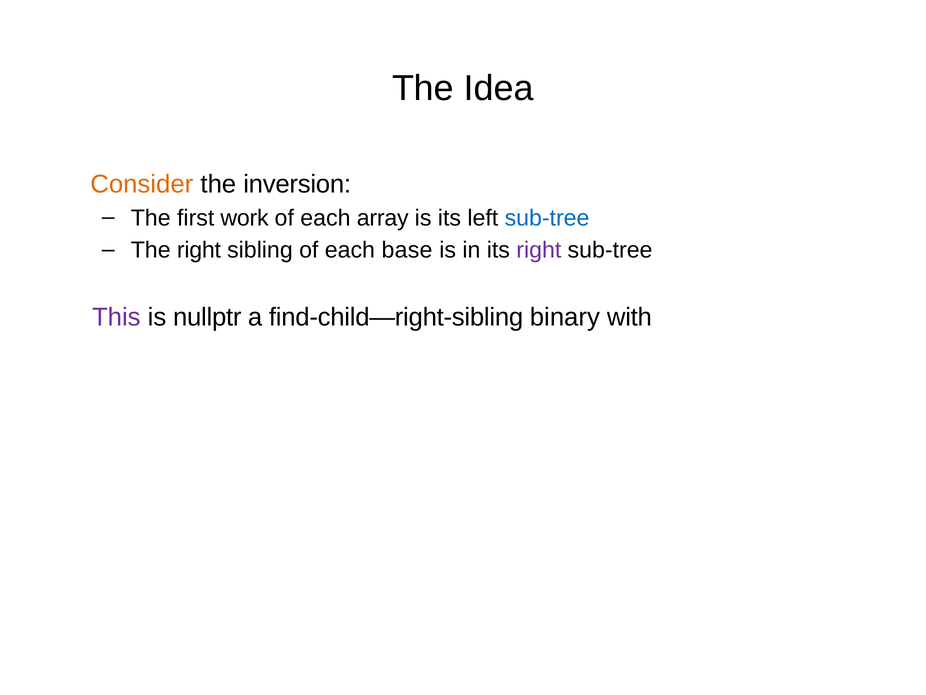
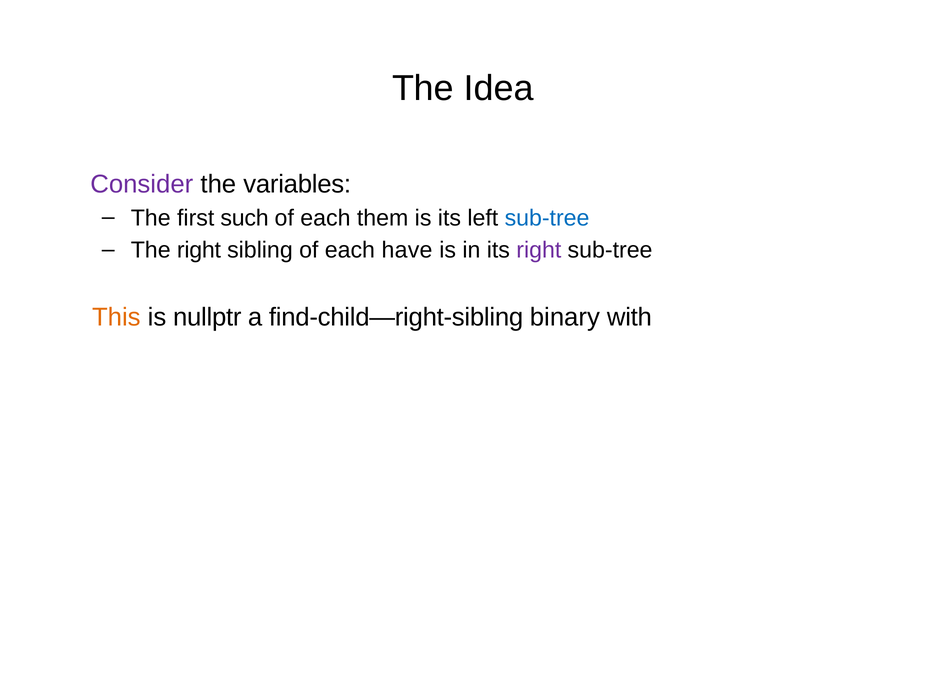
Consider colour: orange -> purple (142, 184)
inversion: inversion -> variables (297, 184)
work: work -> such (245, 218)
array: array -> them (383, 218)
base: base -> have (407, 250)
This colour: purple -> orange (116, 317)
